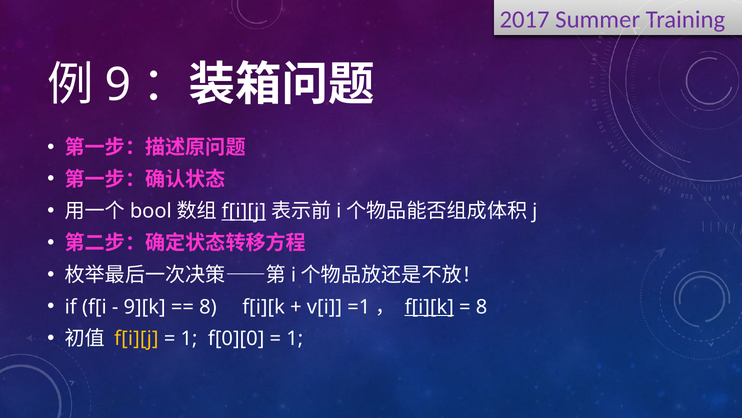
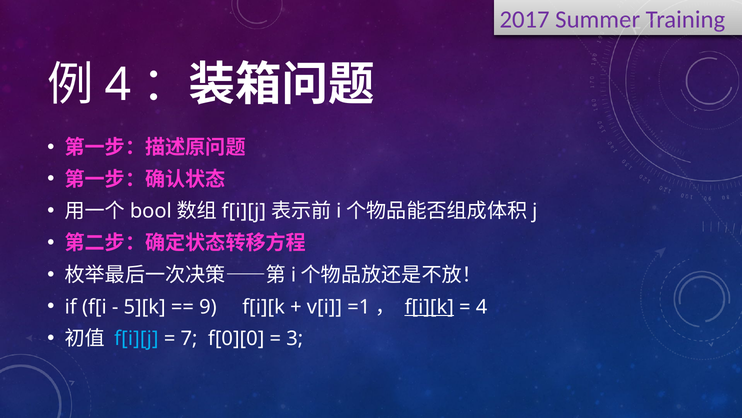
9: 9 -> 4 (118, 85)
f[i][j underline: present -> none (244, 211)
9][k: 9][k -> 5][k (145, 306)
8: 8 -> 9 (208, 306)
8: 8 -> 4 (482, 306)
f[i][j colour: yellow -> light blue (136, 338)
1: 1 -> 7 (189, 338)
1: 1 -> 3 (295, 338)
